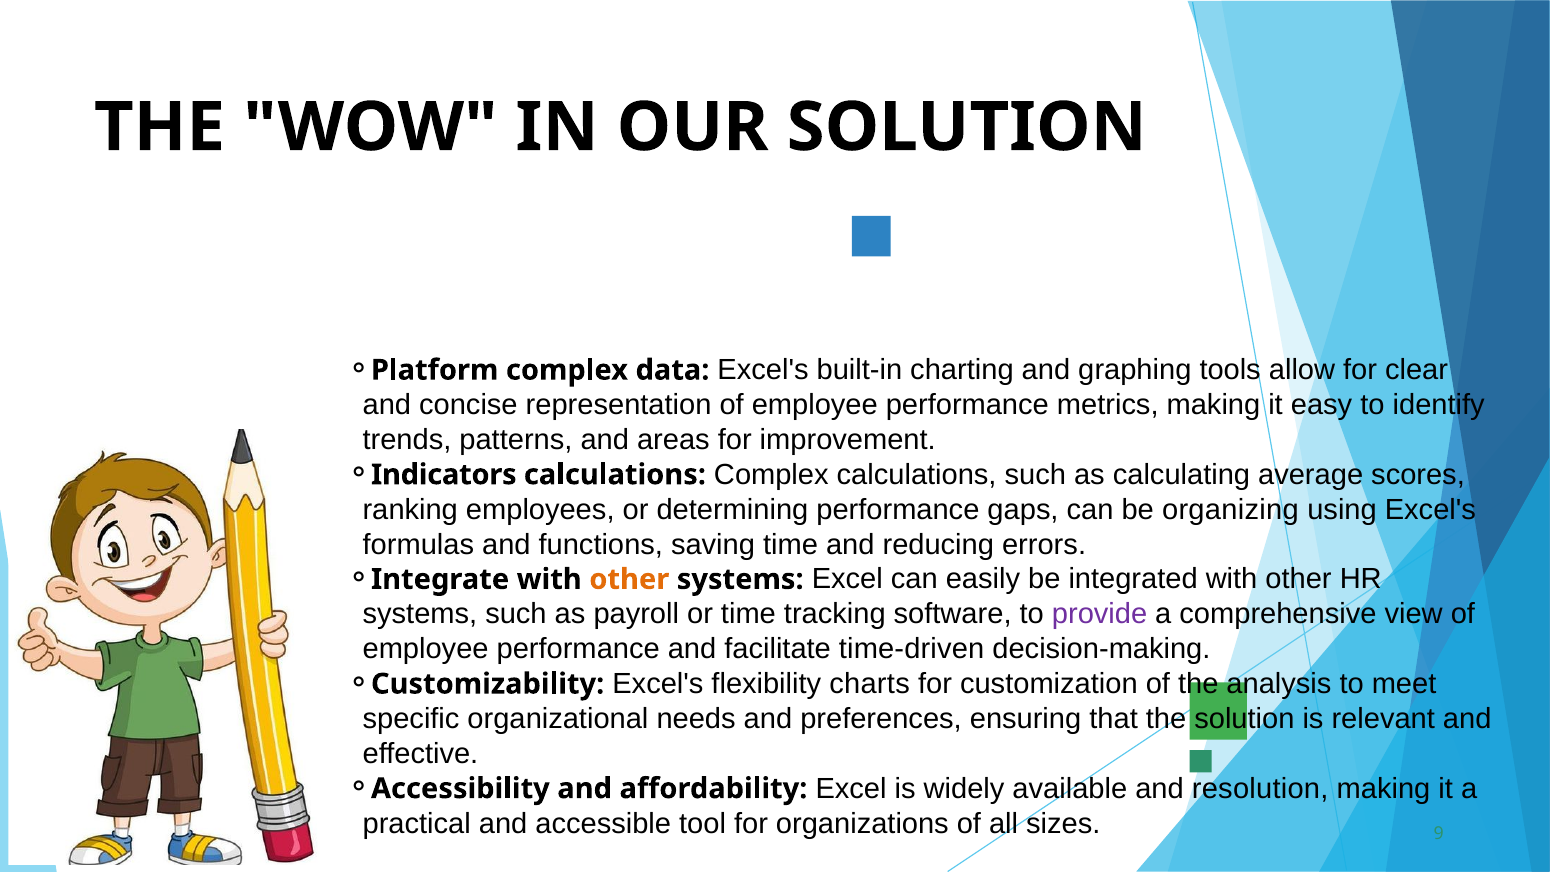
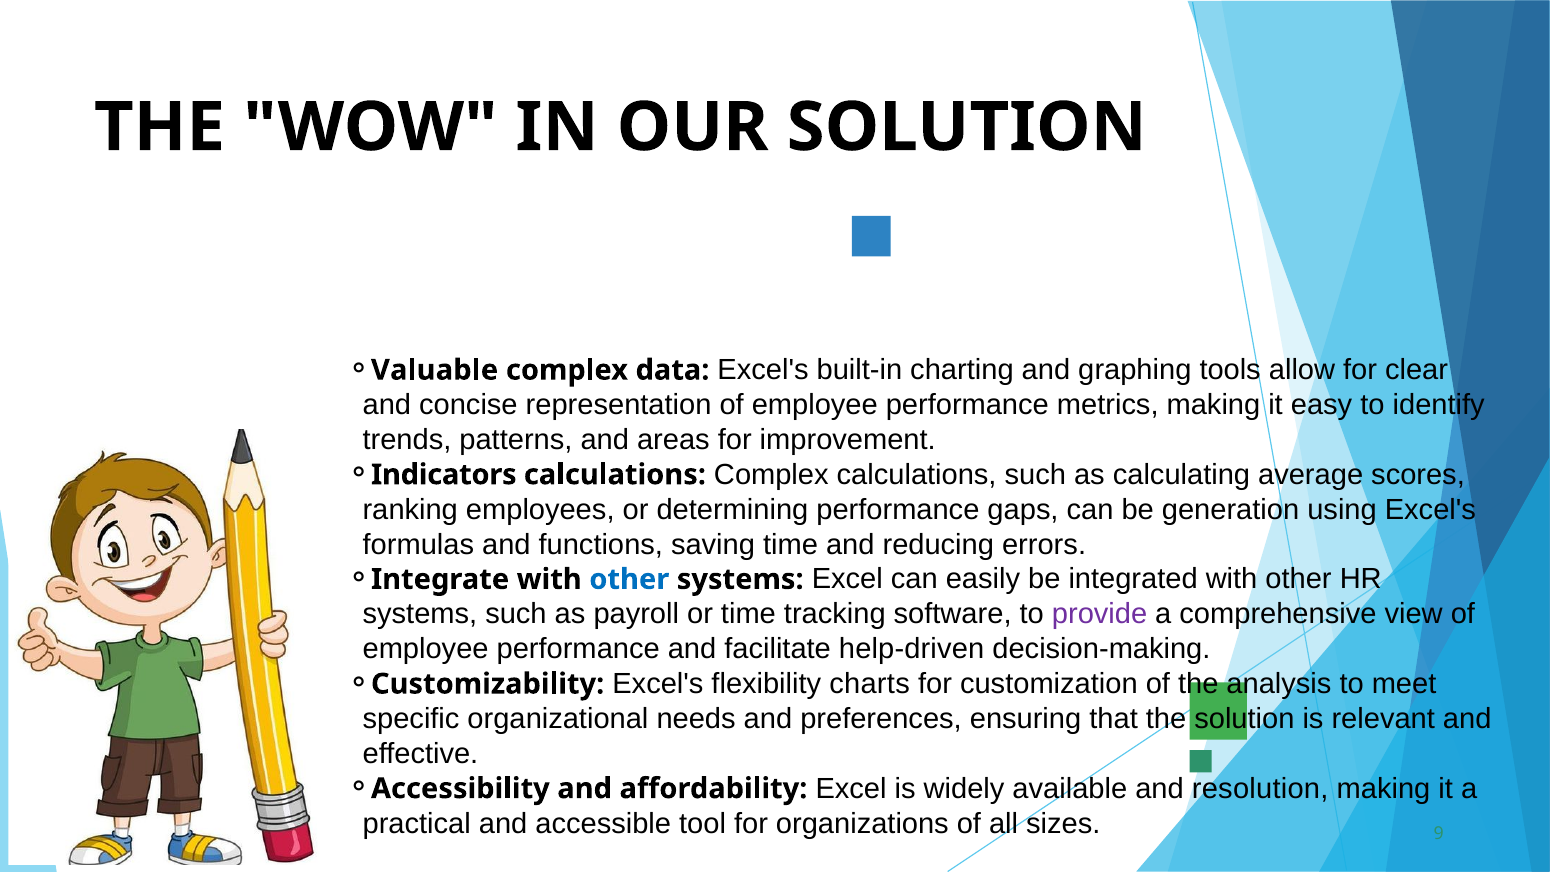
Platform: Platform -> Valuable (435, 370)
organizing: organizing -> generation (1231, 510)
other colour: orange -> blue (629, 579)
time-driven: time-driven -> help-driven (912, 649)
